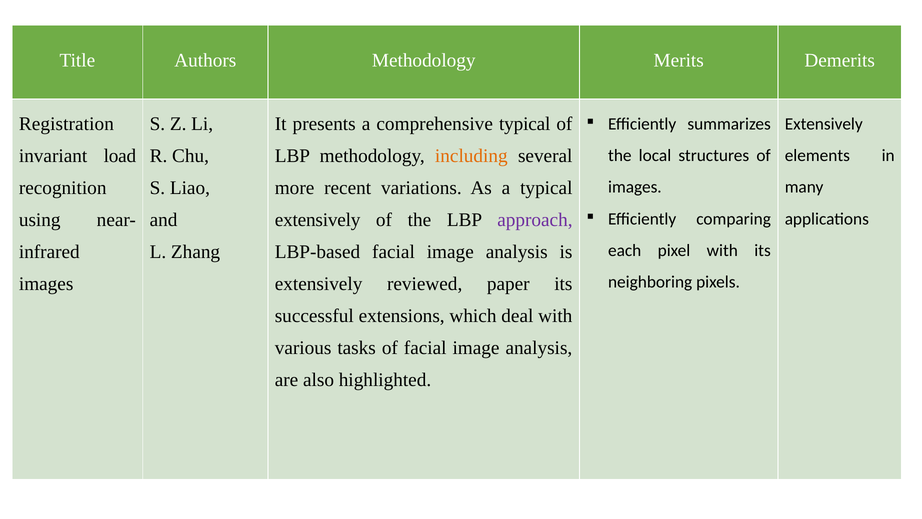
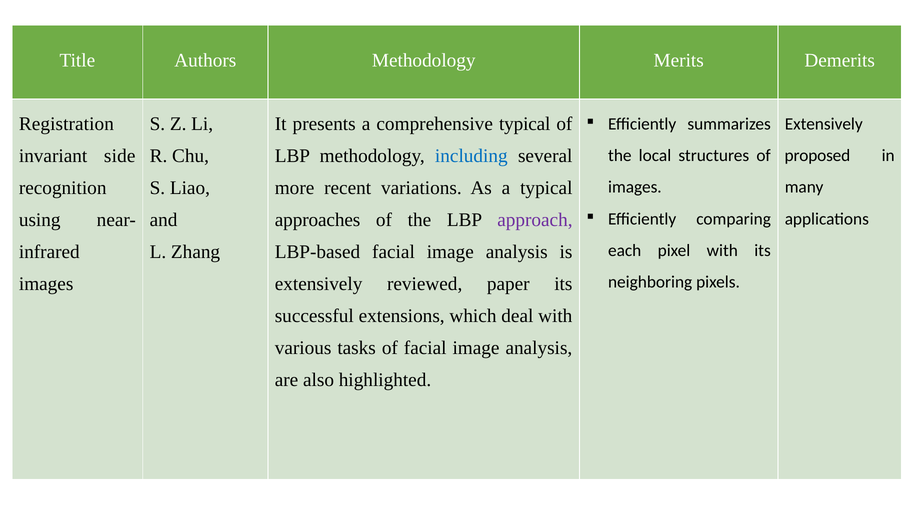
load: load -> side (120, 156)
including colour: orange -> blue (471, 156)
elements: elements -> proposed (817, 155)
extensively: extensively -> approaches (318, 220)
